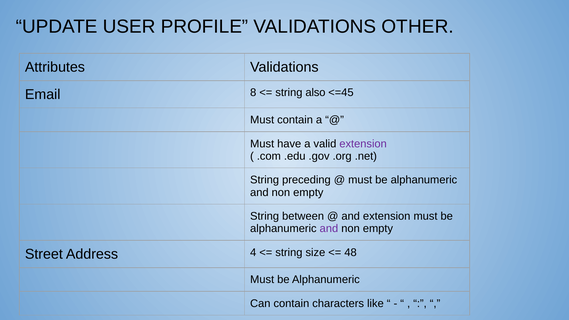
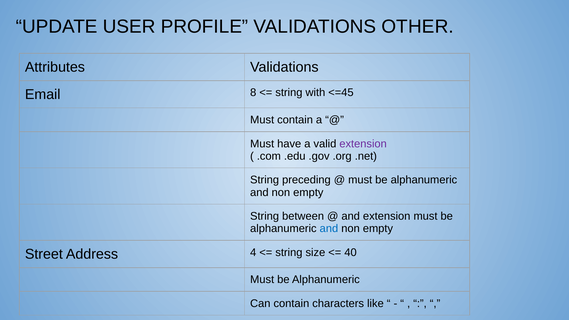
also: also -> with (315, 93)
and colour: purple -> blue (329, 229)
48: 48 -> 40 (351, 252)
